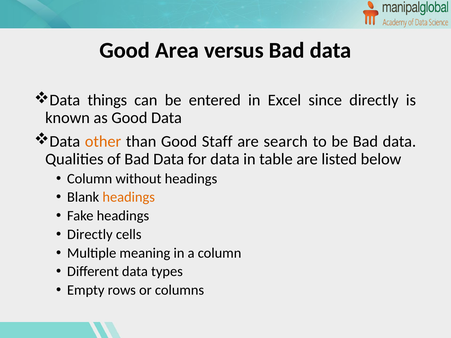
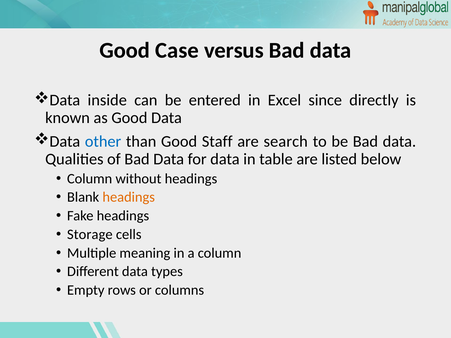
Area: Area -> Case (177, 51)
things: things -> inside (107, 100)
other colour: orange -> blue (103, 142)
Directly: Directly -> Storage (90, 235)
